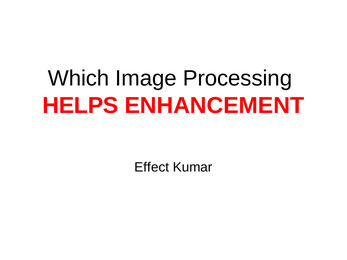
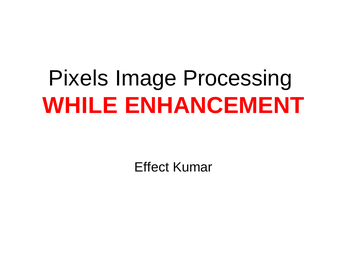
Which: Which -> Pixels (78, 78)
HELPS: HELPS -> WHILE (80, 106)
